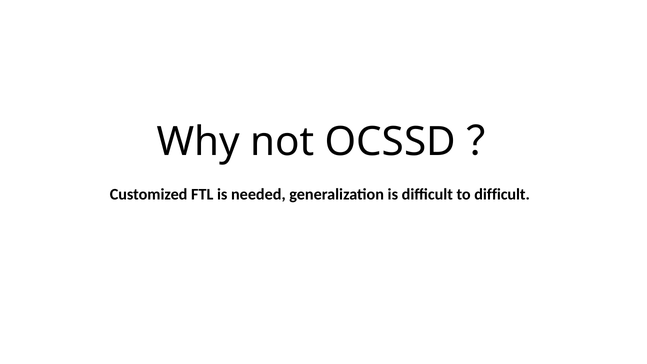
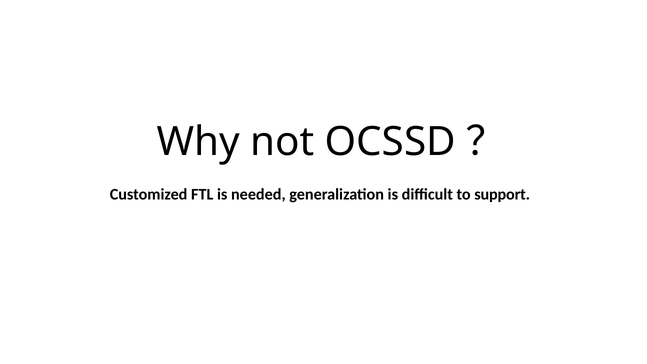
to difficult: difficult -> support (502, 195)
